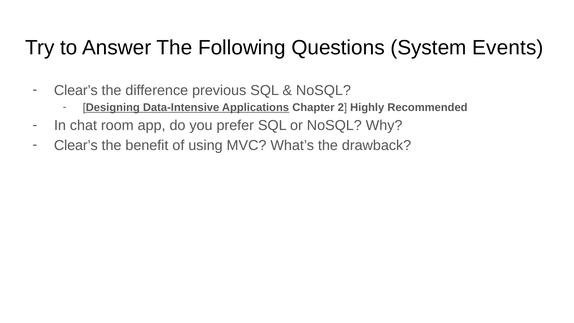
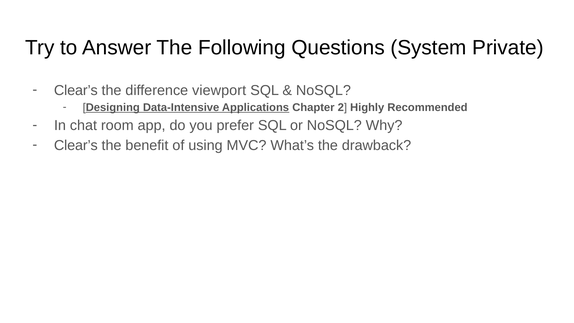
Events: Events -> Private (508, 48)
previous: previous -> viewport (219, 90)
